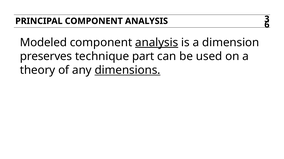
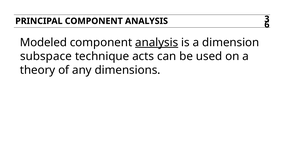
preserves: preserves -> subspace (46, 56)
part: part -> acts (143, 56)
dimensions underline: present -> none (128, 70)
